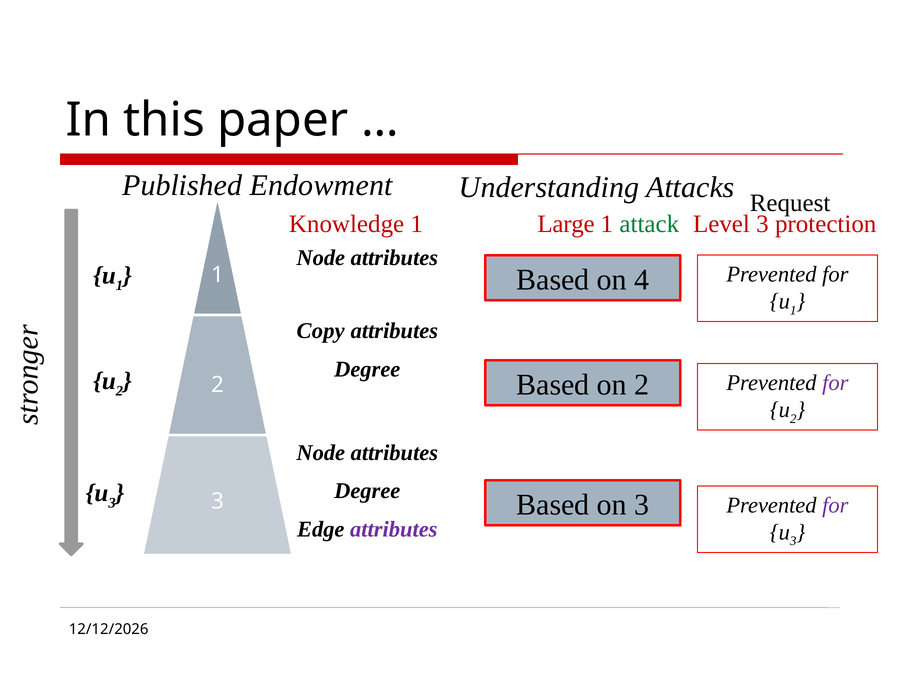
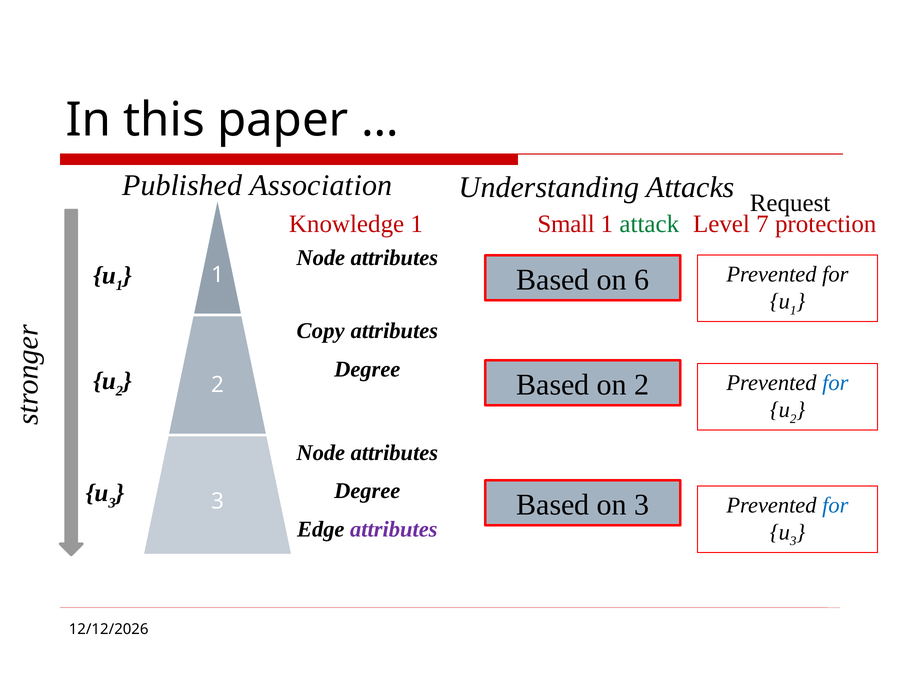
Endowment: Endowment -> Association (321, 186)
Large: Large -> Small (566, 224)
Level 3: 3 -> 7 (762, 224)
4: 4 -> 6 (642, 280)
for colour: purple -> blue (835, 383)
for colour: purple -> blue (835, 505)
